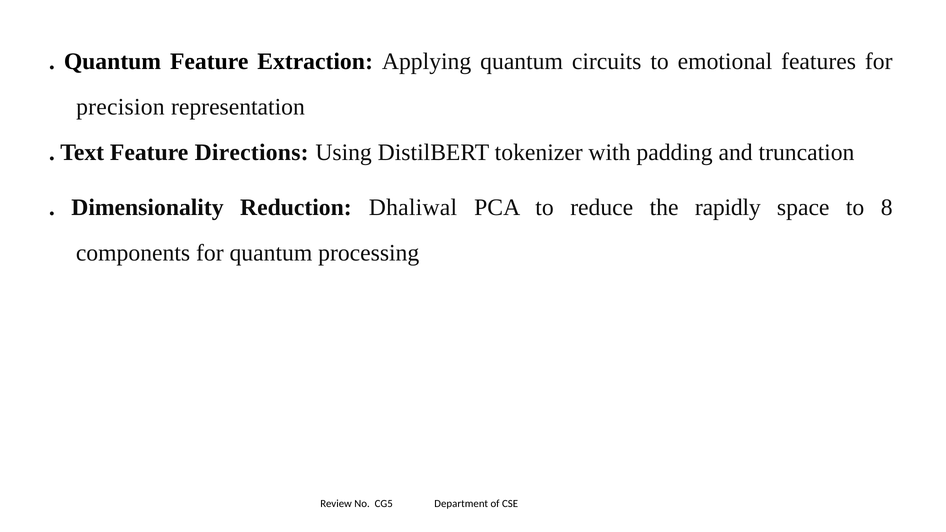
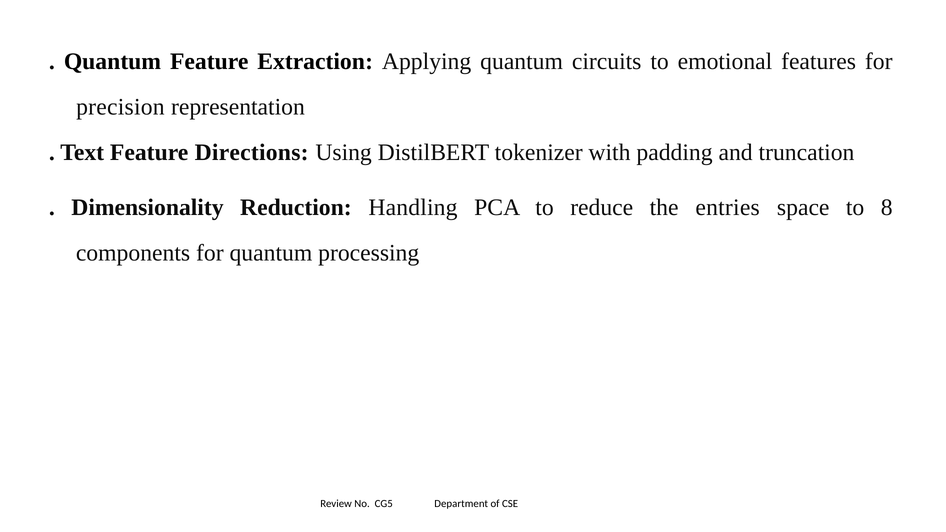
Dhaliwal: Dhaliwal -> Handling (413, 208)
rapidly: rapidly -> entries (728, 208)
